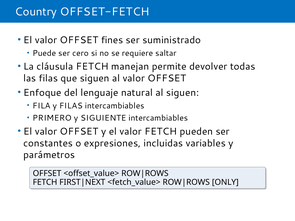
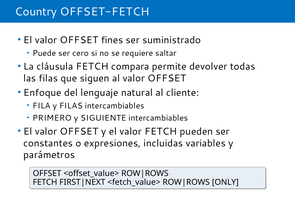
manejan: manejan -> compara (130, 67)
al siguen: siguen -> cliente (183, 93)
